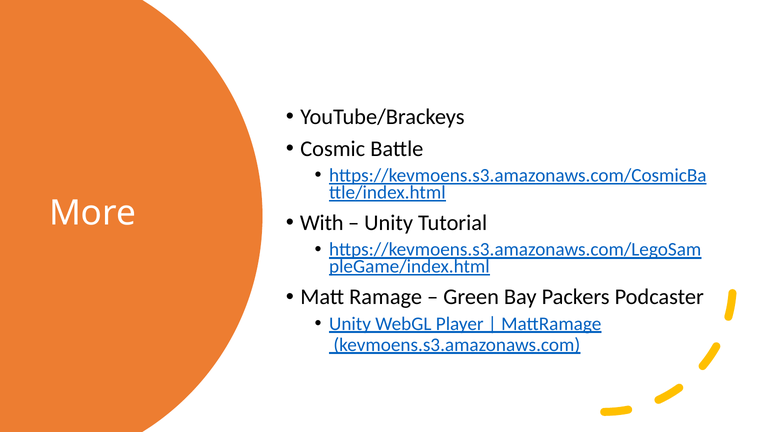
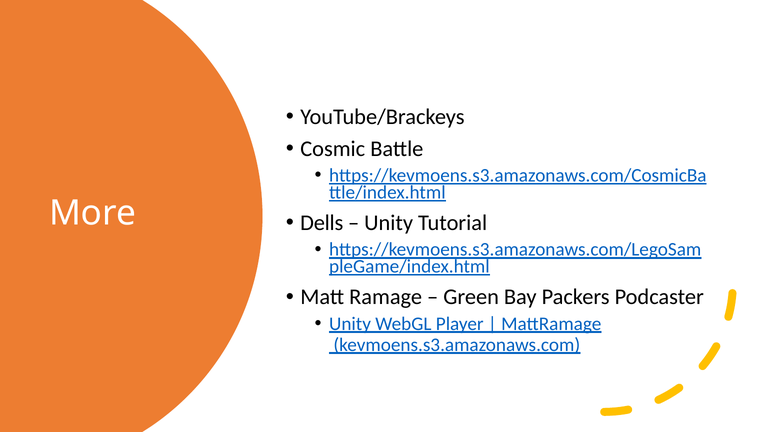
With: With -> Dells (322, 223)
